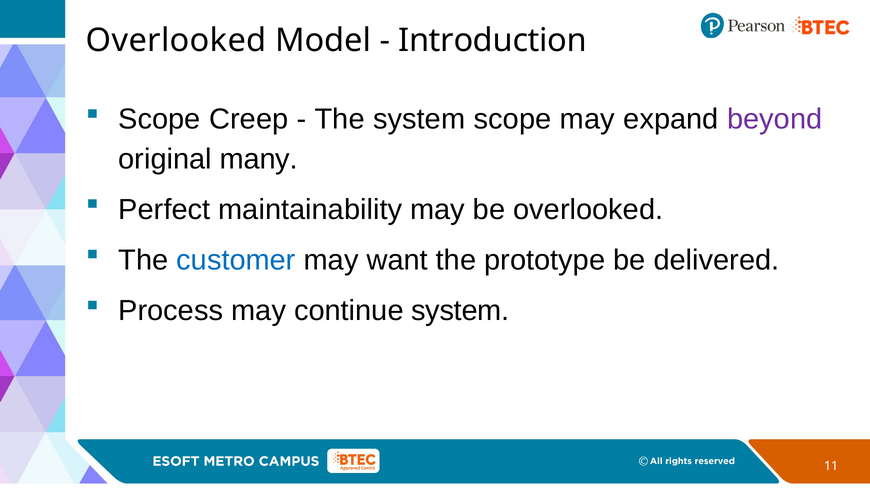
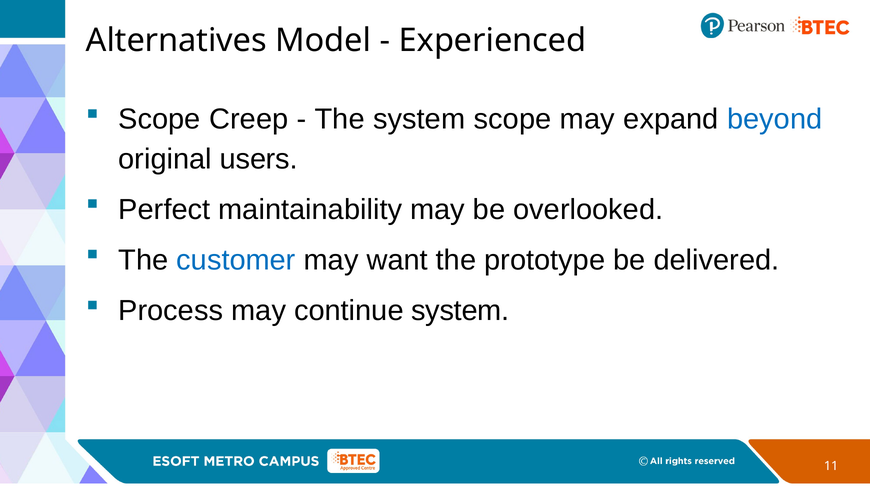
Overlooked: Overlooked -> Alternatives (176, 40)
Introduction: Introduction -> Experienced (493, 40)
beyond colour: purple -> blue (775, 119)
many: many -> users (259, 159)
